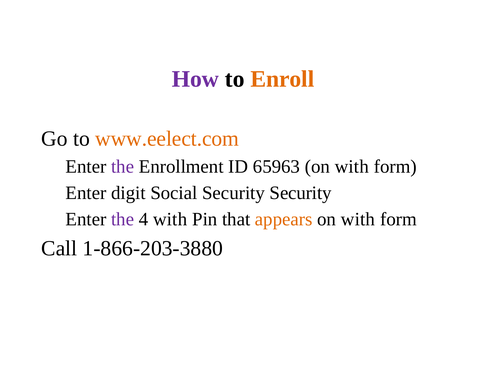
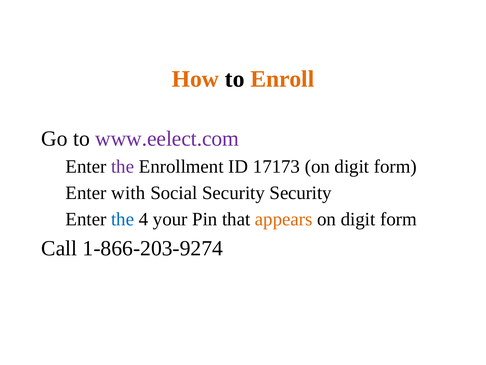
How colour: purple -> orange (195, 79)
www.eelect.com colour: orange -> purple (167, 138)
65963: 65963 -> 17173 (277, 166)
with: with -> digit (352, 166)
digit: digit -> with (128, 193)
the colour: purple -> blue (123, 219)
4 with: with -> your (170, 219)
with: with -> digit (358, 219)
1-866-203-3880: 1-866-203-3880 -> 1-866-203-9274 (153, 248)
